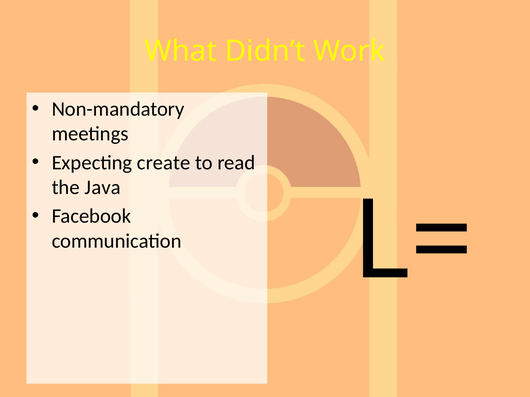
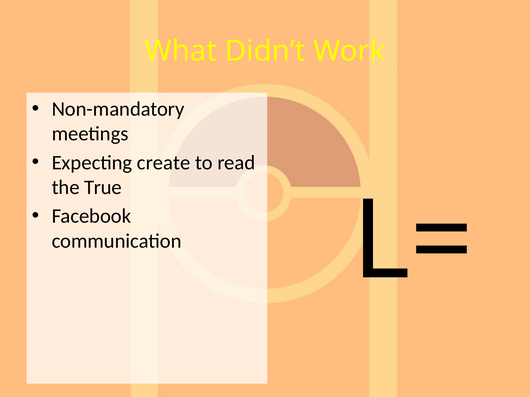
Java: Java -> True (103, 188)
